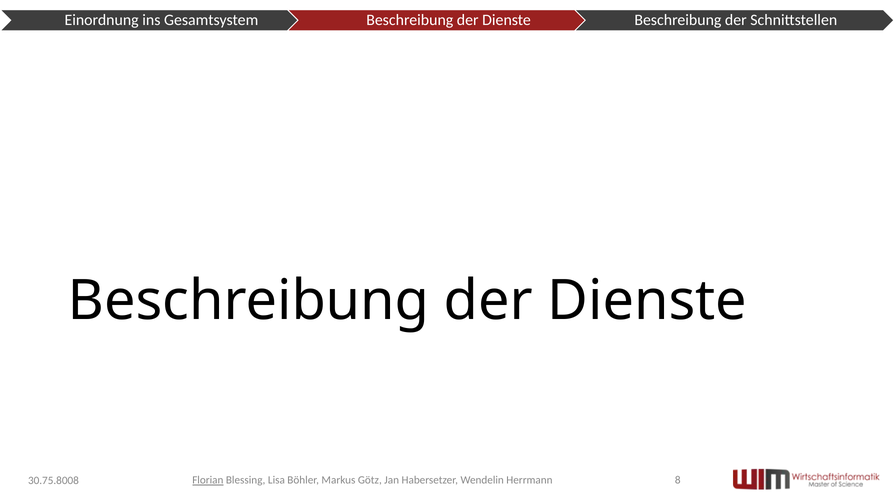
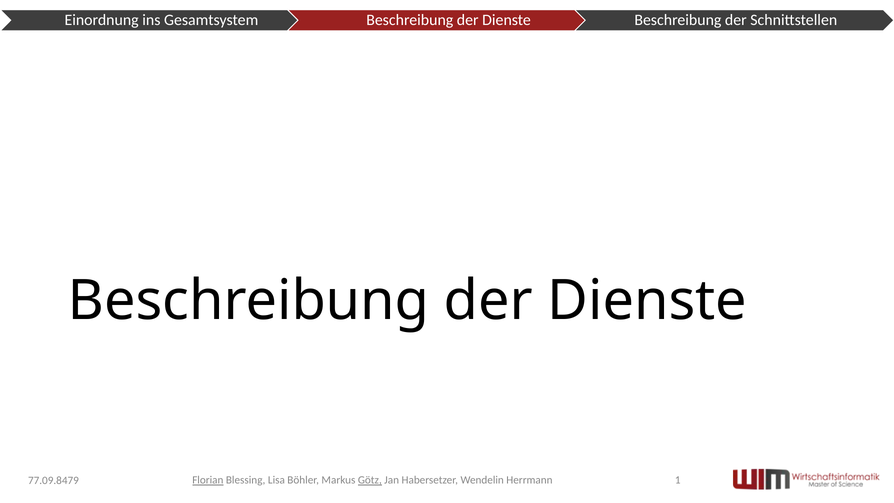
Götz underline: none -> present (370, 480)
8: 8 -> 1 (678, 480)
30.75.8008: 30.75.8008 -> 77.09.8479 (53, 480)
